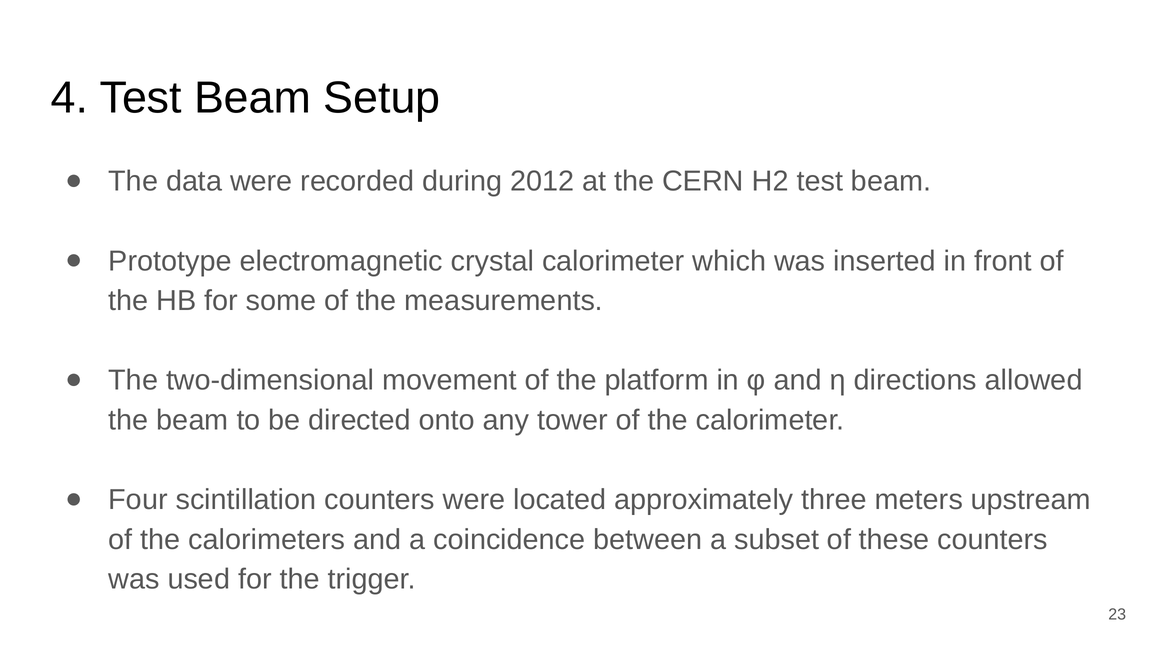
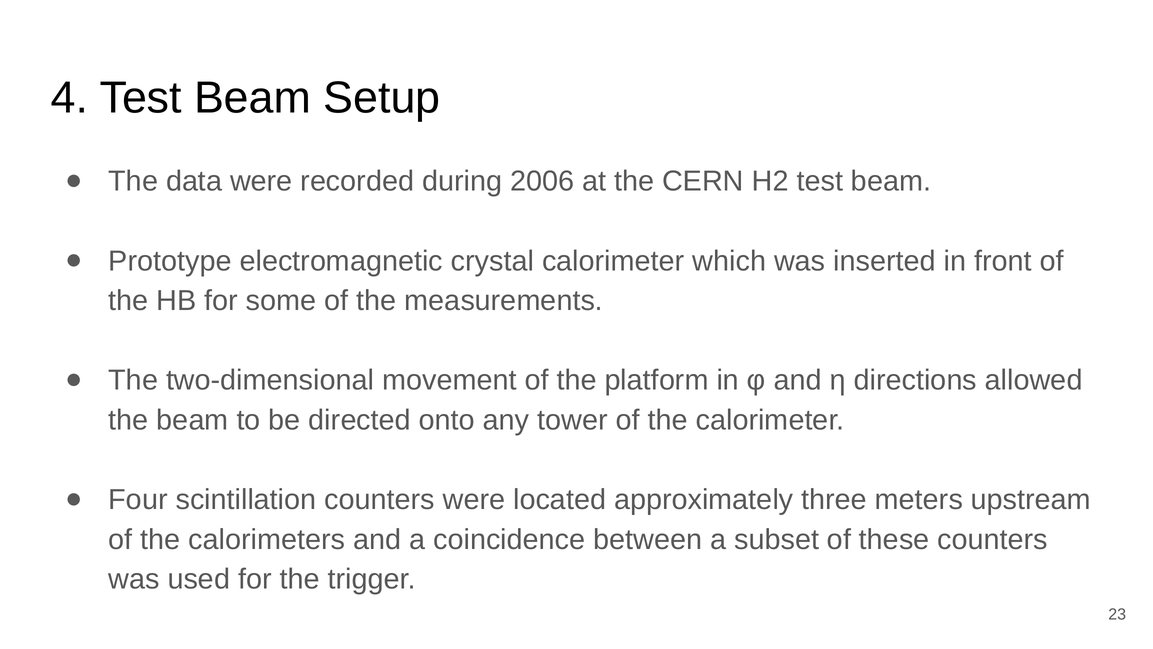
2012: 2012 -> 2006 (542, 181)
